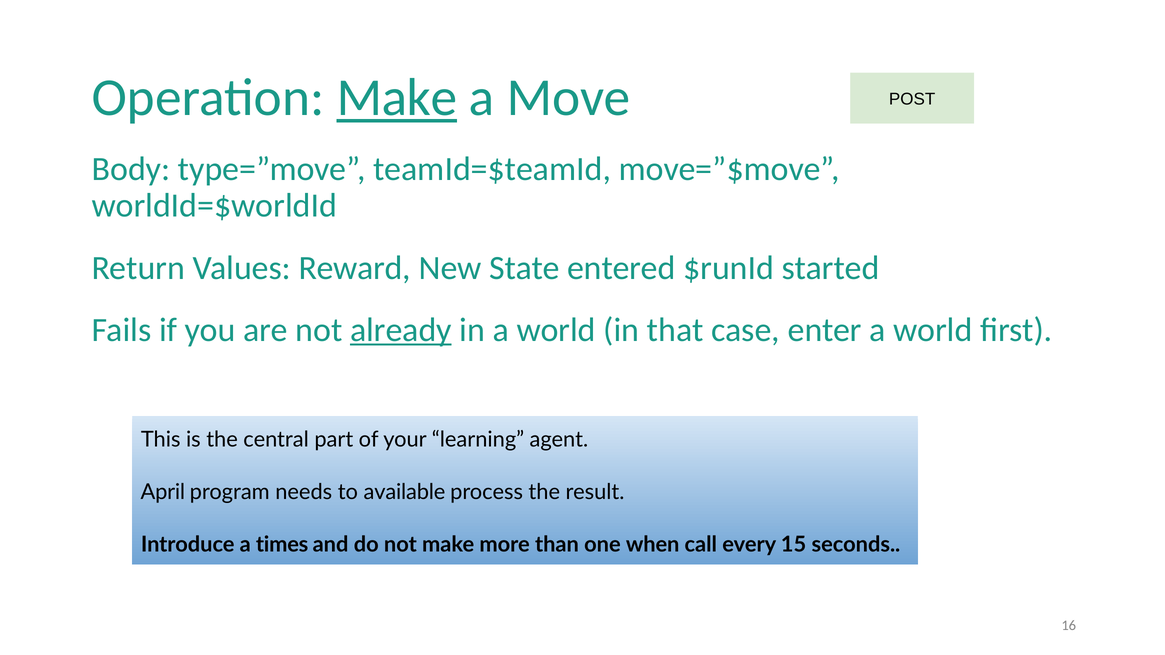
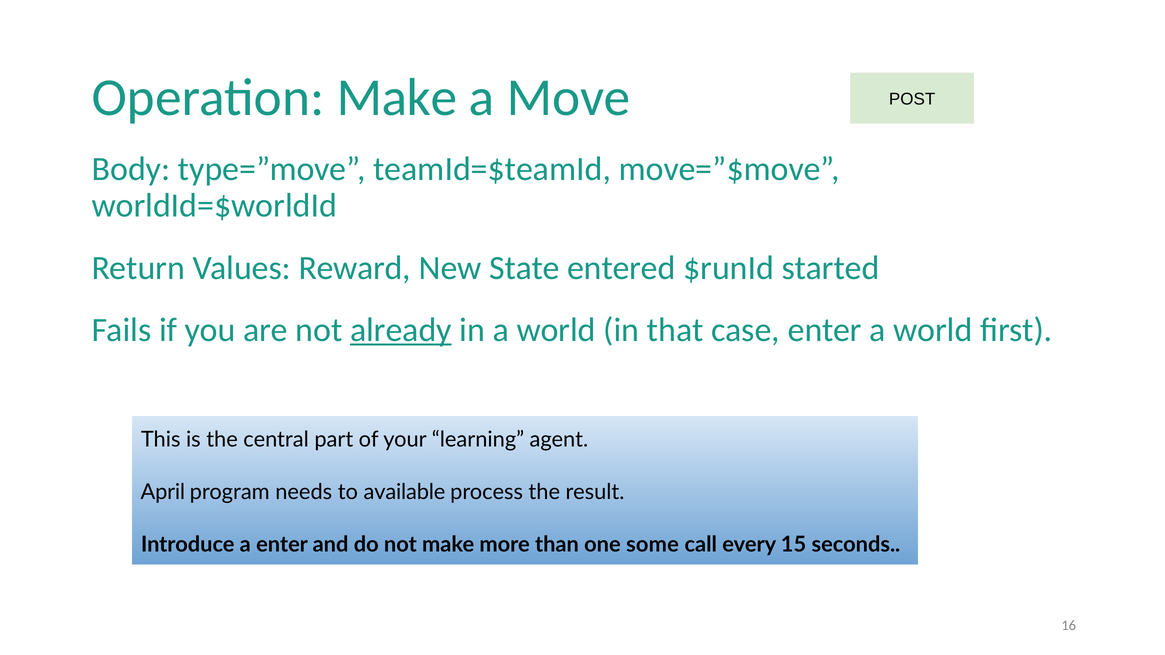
Make underline: present -> none (397, 98)
a times: times -> enter (282, 545)
when: when -> some (653, 545)
